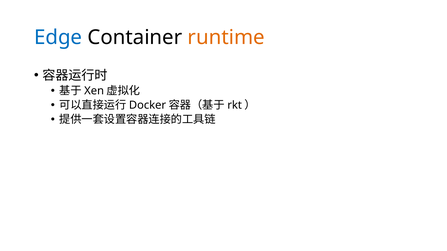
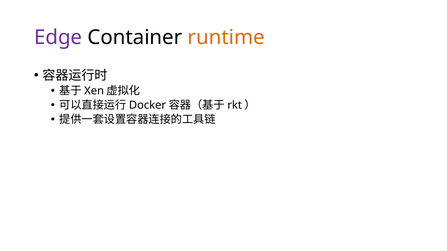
Edge colour: blue -> purple (58, 38)
